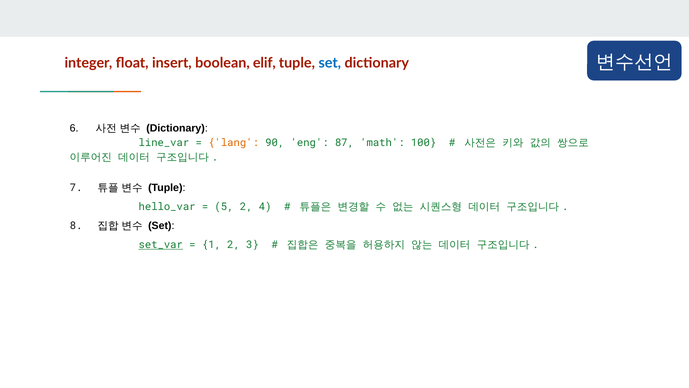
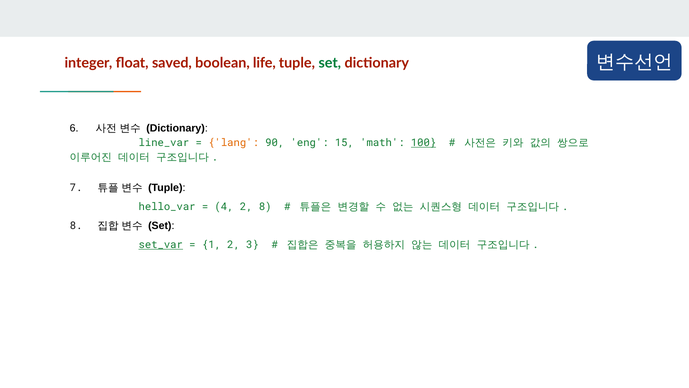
insert: insert -> saved (172, 63)
elif: elif -> life (264, 63)
set colour: blue -> green (330, 63)
87: 87 -> 15 (344, 143)
100 underline: none -> present (424, 143)
5: 5 -> 4 (224, 207)
2 4: 4 -> 8 (265, 207)
